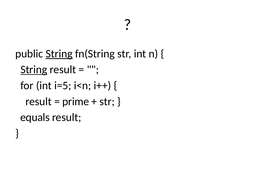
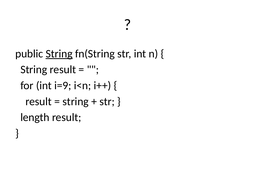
String underline: present -> none (34, 69)
i=5: i=5 -> i=9 (63, 85)
prime: prime -> string (76, 101)
equals: equals -> length (35, 117)
